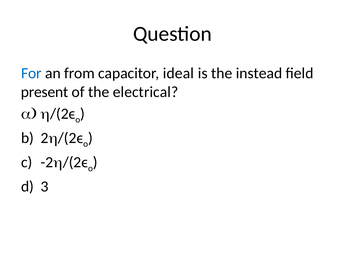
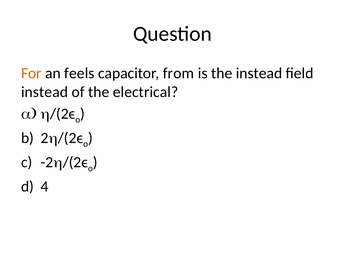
For colour: blue -> orange (31, 73)
from: from -> feels (79, 73)
ideal: ideal -> from (178, 73)
present: present -> instead (45, 92)
3: 3 -> 4 (45, 187)
